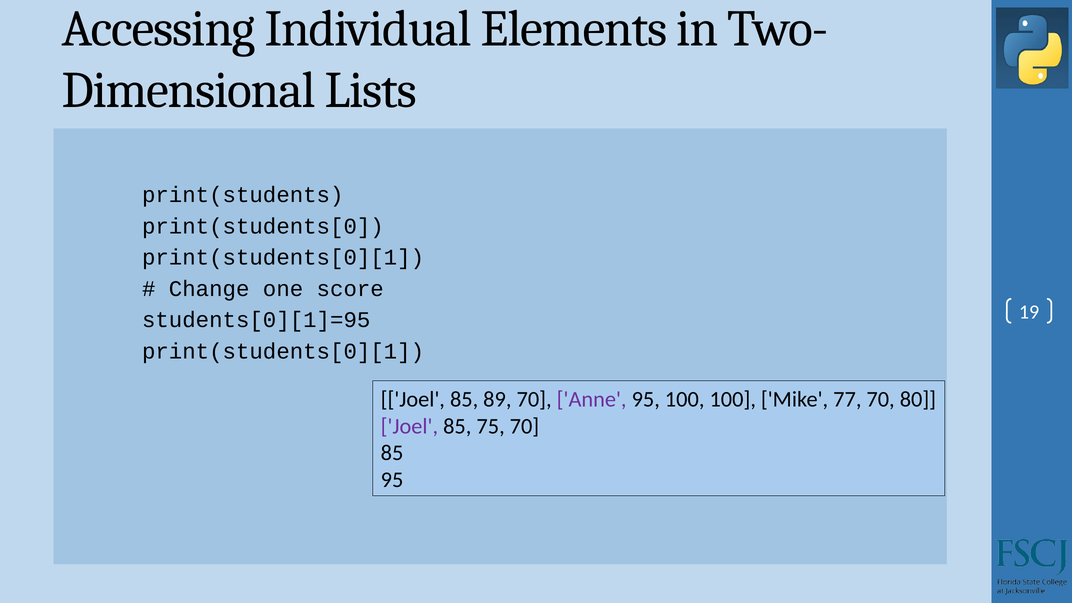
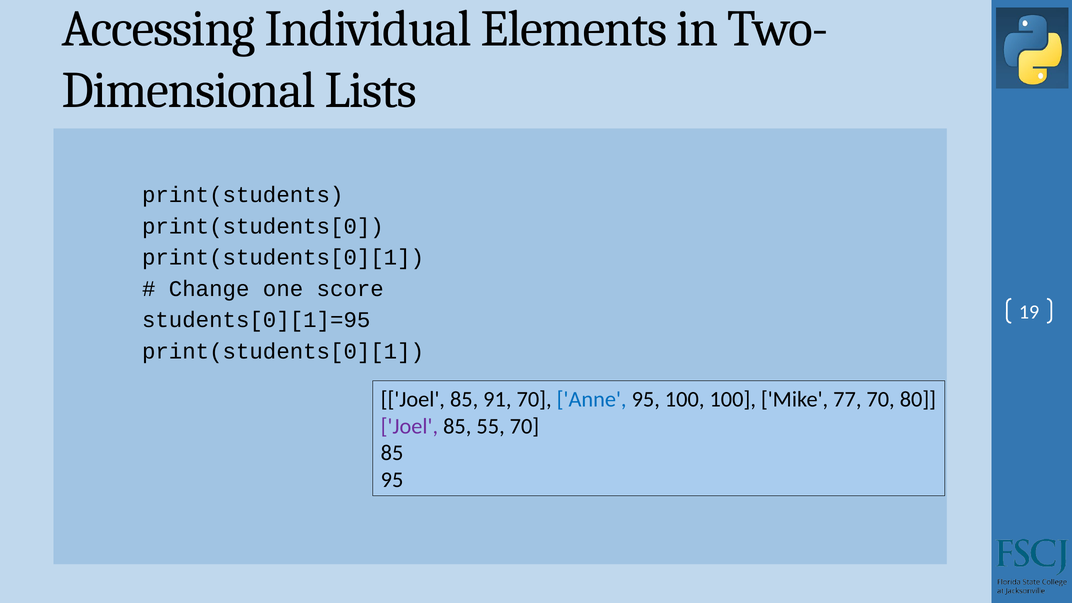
89: 89 -> 91 (497, 399)
Anne colour: purple -> blue (592, 399)
75: 75 -> 55 (491, 426)
